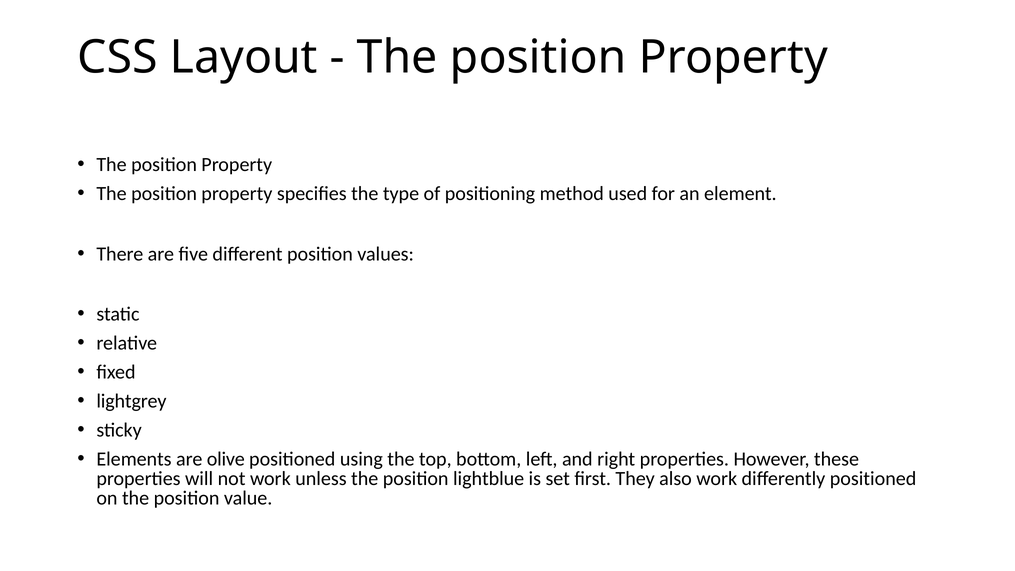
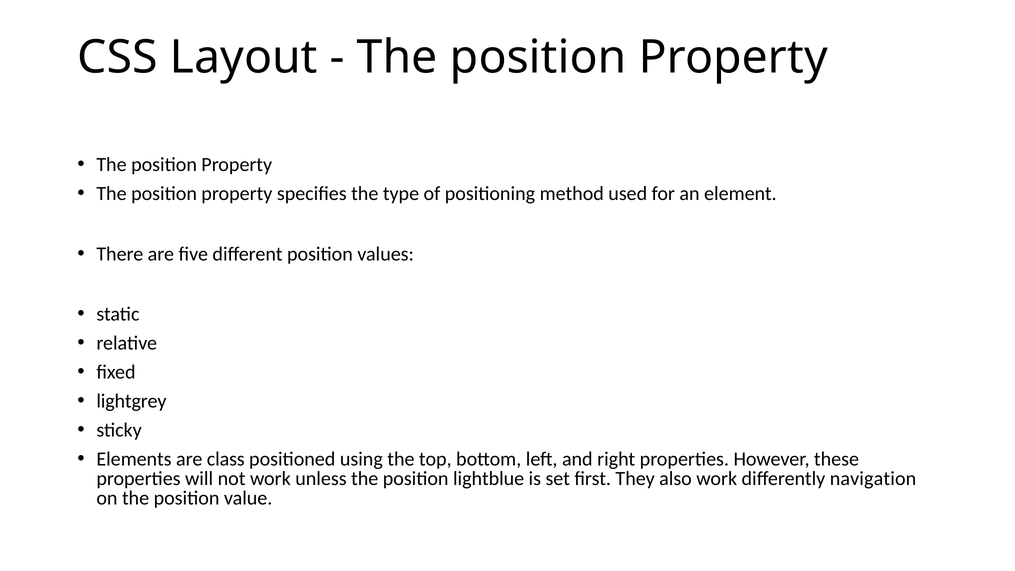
olive: olive -> class (226, 459)
differently positioned: positioned -> navigation (873, 479)
